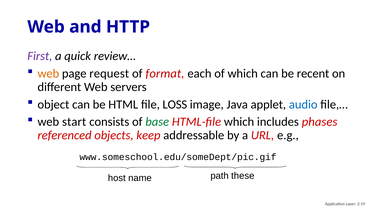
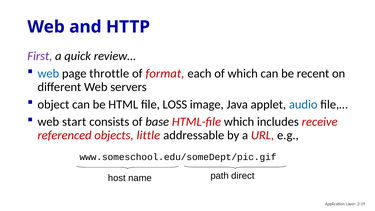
web colour: orange -> blue (48, 73)
request: request -> throttle (109, 73)
base colour: green -> black (157, 122)
phases: phases -> receive (320, 122)
keep: keep -> little (148, 135)
these: these -> direct (243, 176)
